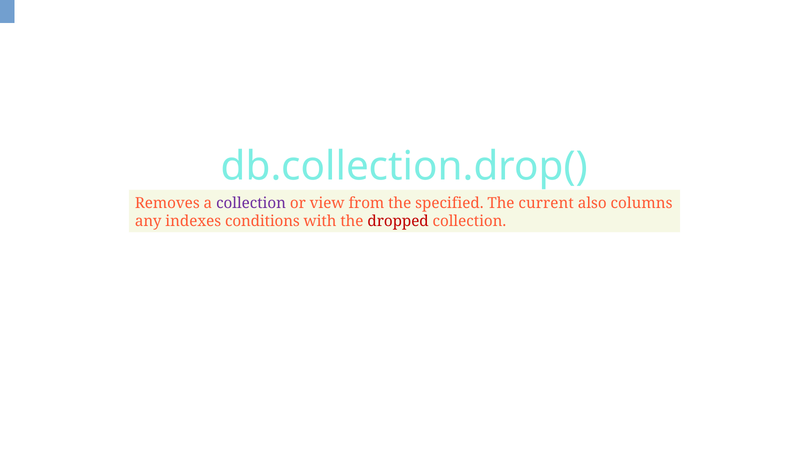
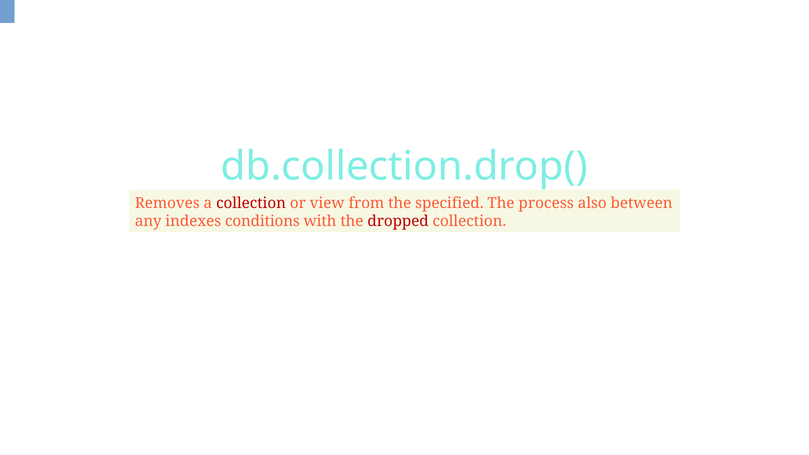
collection colour: purple -> red (251, 203)
current: current -> process (546, 203)
columns: columns -> between (642, 203)
